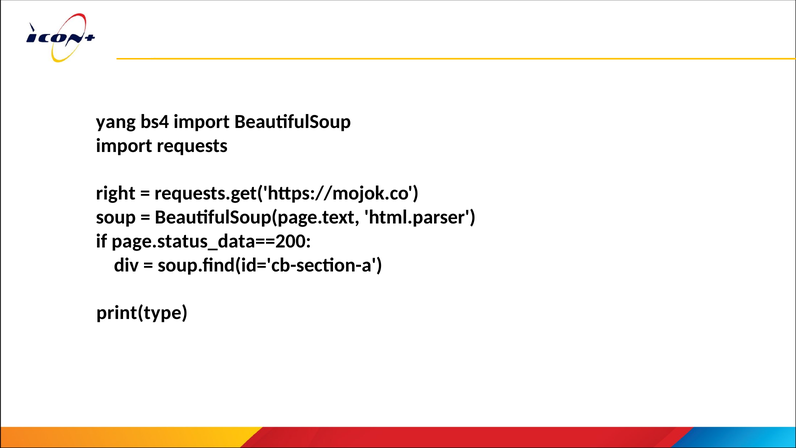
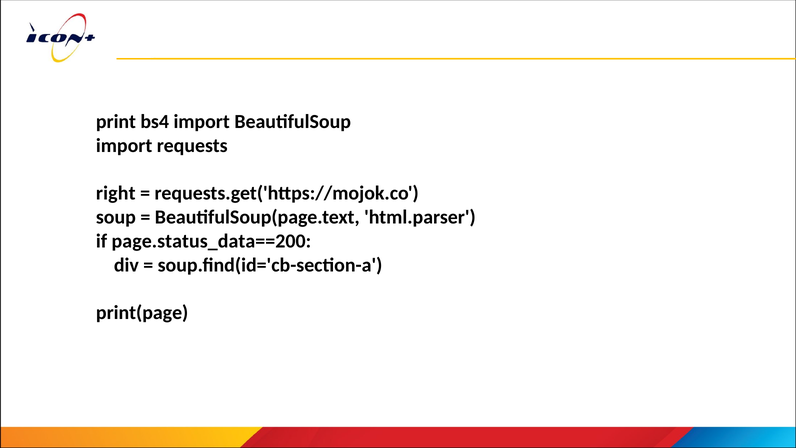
yang: yang -> print (116, 122)
print(type: print(type -> print(page (142, 313)
